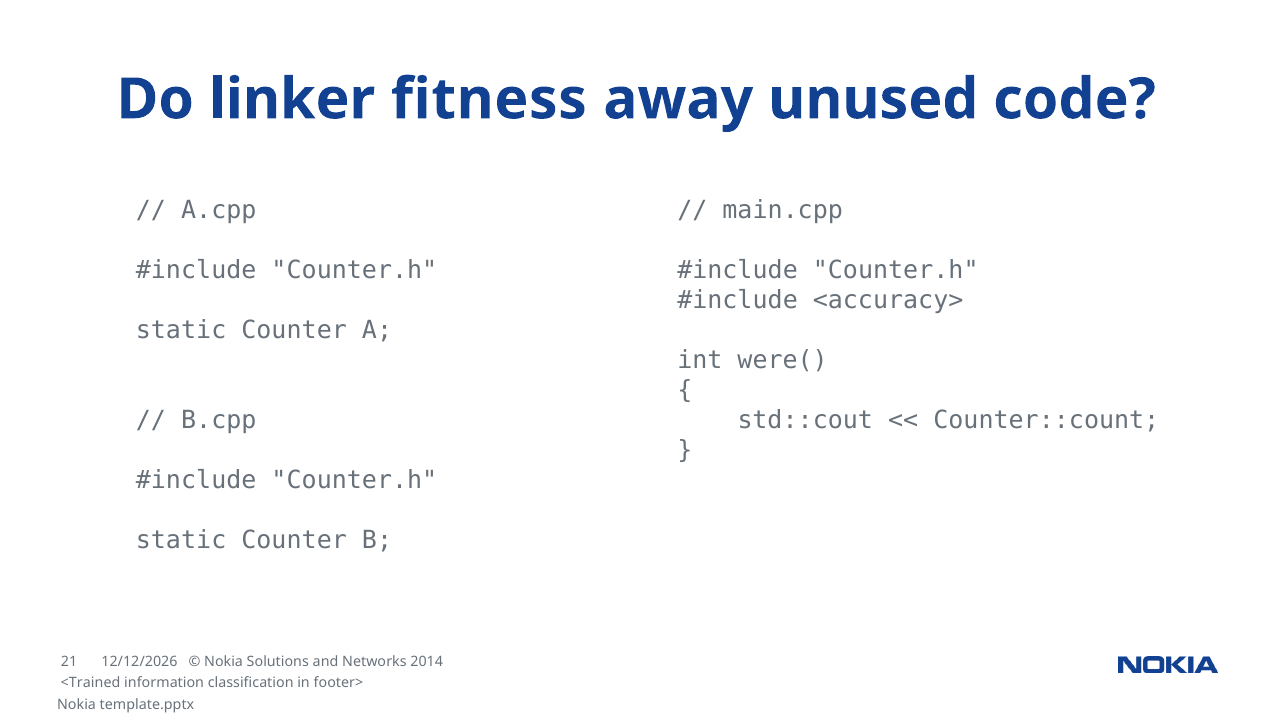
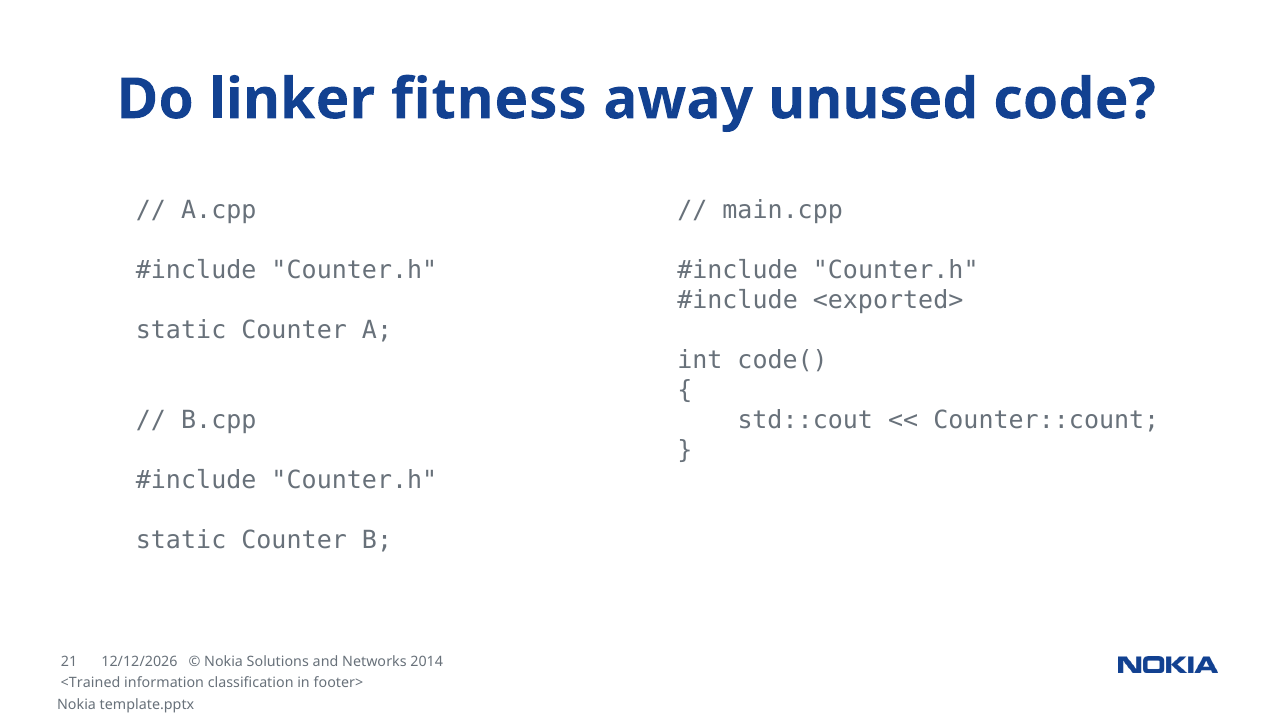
<accuracy>: <accuracy> -> <exported> (888, 300)
were(: were( -> code( (783, 360)
